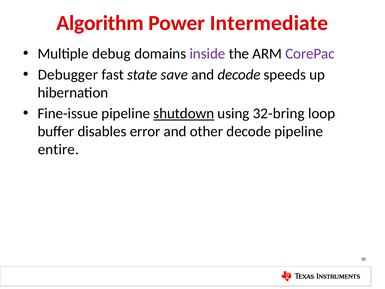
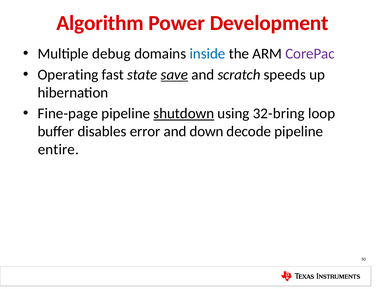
Intermediate: Intermediate -> Development (269, 23)
inside colour: purple -> blue (207, 54)
Debugger: Debugger -> Operating (68, 75)
save underline: none -> present (174, 75)
and decode: decode -> scratch (239, 75)
Fine-issue: Fine-issue -> Fine-page (68, 113)
other: other -> down (207, 131)
